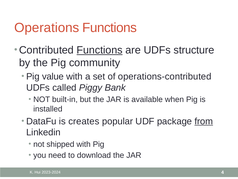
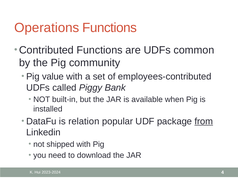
Functions underline: present -> none (100, 50)
structure: structure -> common (194, 50)
operations-contributed: operations-contributed -> employees-contributed (165, 76)
creates: creates -> relation (84, 121)
